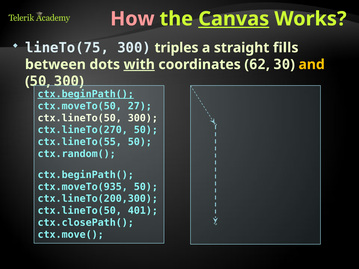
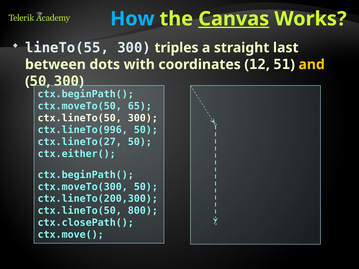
How colour: pink -> light blue (132, 19)
lineTo(75: lineTo(75 -> lineTo(55 (67, 48)
fills: fills -> last (286, 48)
with underline: present -> none (139, 65)
62: 62 -> 12 (258, 65)
30: 30 -> 51 (282, 65)
ctx.beginPath( underline: present -> none (86, 94)
27: 27 -> 65 (140, 106)
ctx.lineTo(270: ctx.lineTo(270 -> ctx.lineTo(996 (83, 130)
ctx.lineTo(55: ctx.lineTo(55 -> ctx.lineTo(27 (80, 142)
ctx.random(: ctx.random( -> ctx.either( (77, 154)
ctx.moveTo(935: ctx.moveTo(935 -> ctx.moveTo(300 (83, 187)
401: 401 -> 800 (143, 211)
